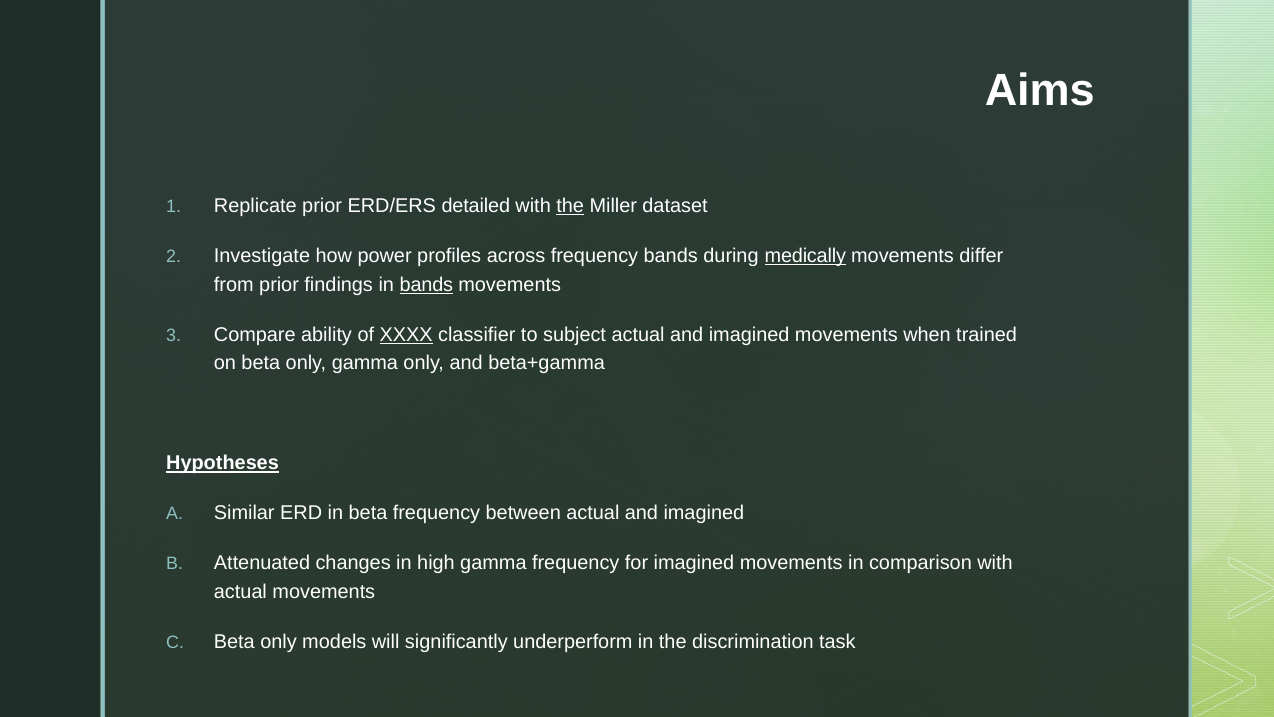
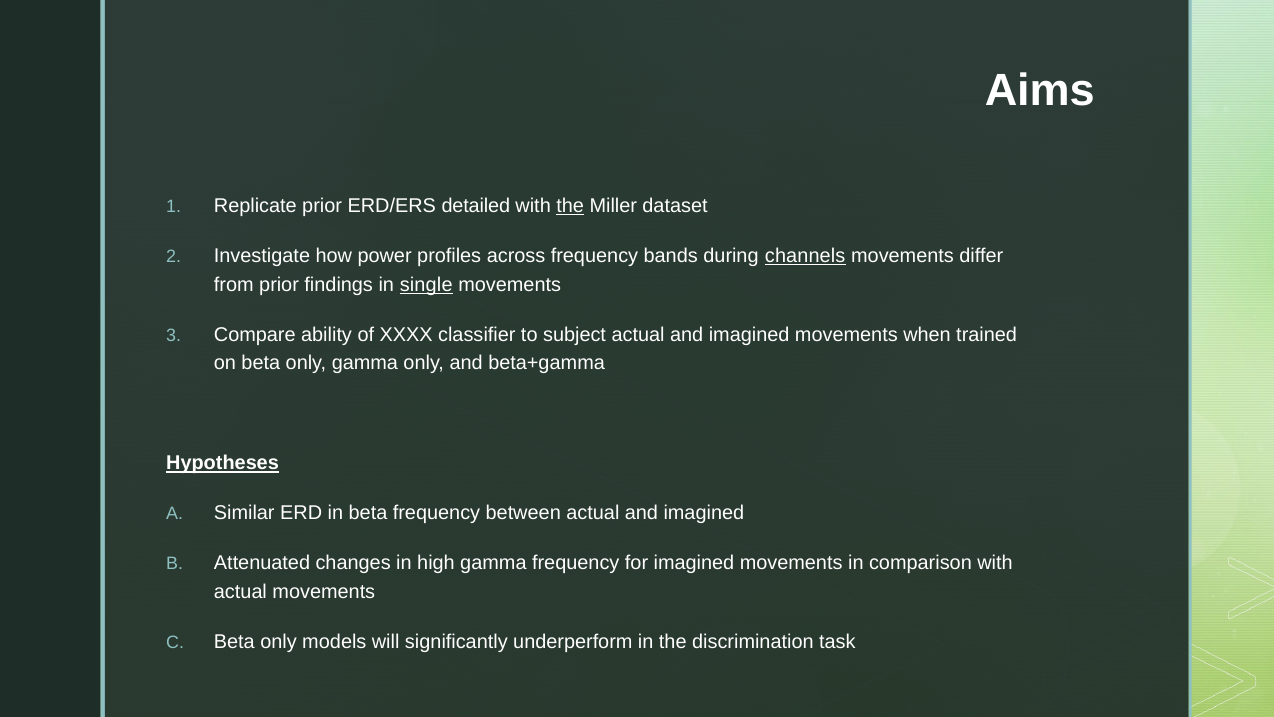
medically: medically -> channels (805, 256)
in bands: bands -> single (426, 285)
XXXX underline: present -> none (406, 334)
